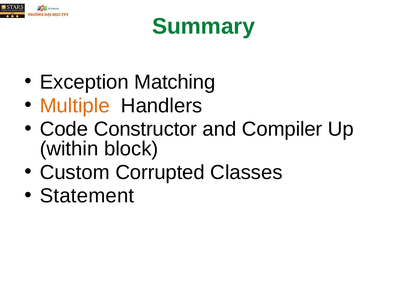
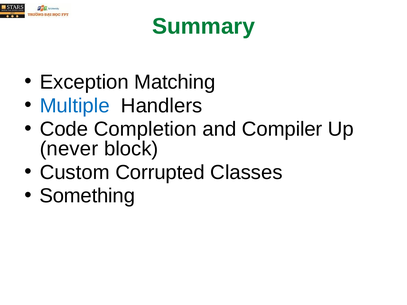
Multiple colour: orange -> blue (75, 106)
Constructor: Constructor -> Completion (145, 129)
within: within -> never (69, 149)
Statement: Statement -> Something (87, 196)
